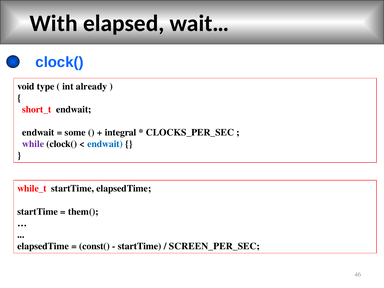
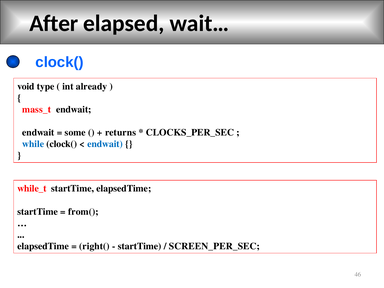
With: With -> After (54, 23)
short_t: short_t -> mass_t (37, 109)
integral: integral -> returns (121, 133)
while colour: purple -> blue (33, 144)
them(: them( -> from( (83, 212)
const(: const( -> right( (94, 246)
